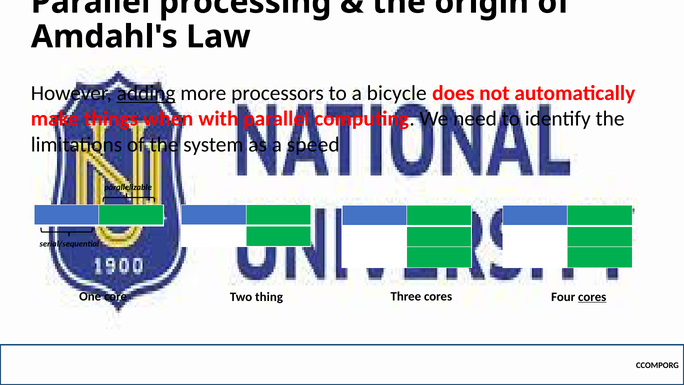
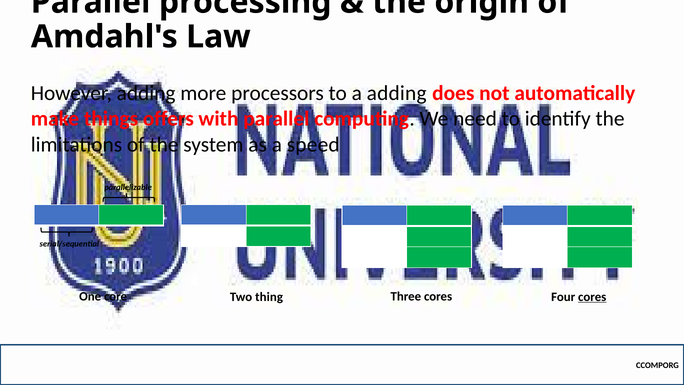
adding underline: present -> none (146, 93)
a bicycle: bicycle -> adding (397, 93)
when: when -> offers (168, 119)
